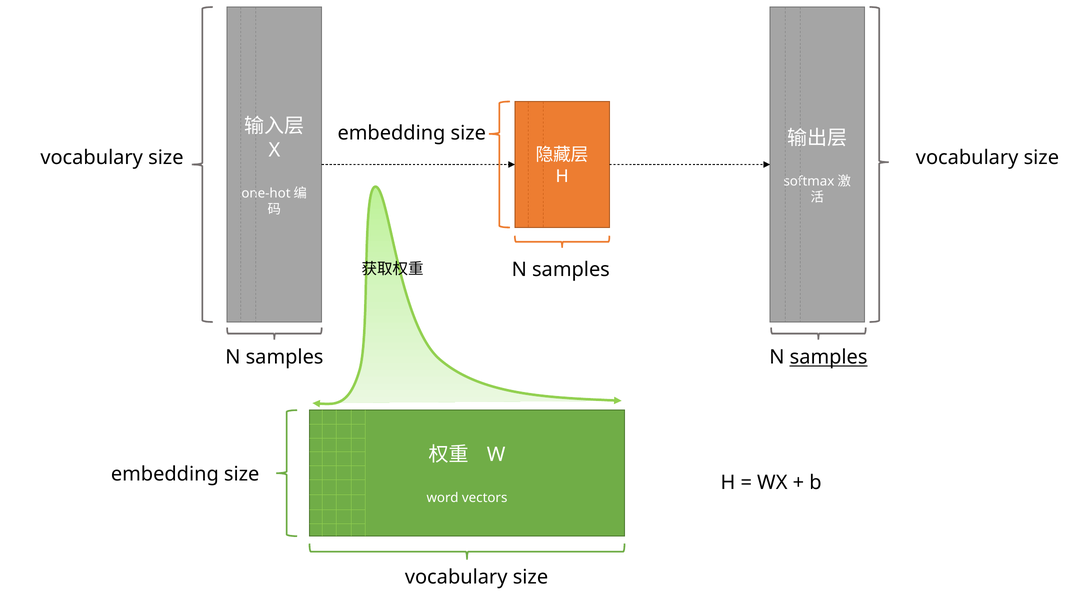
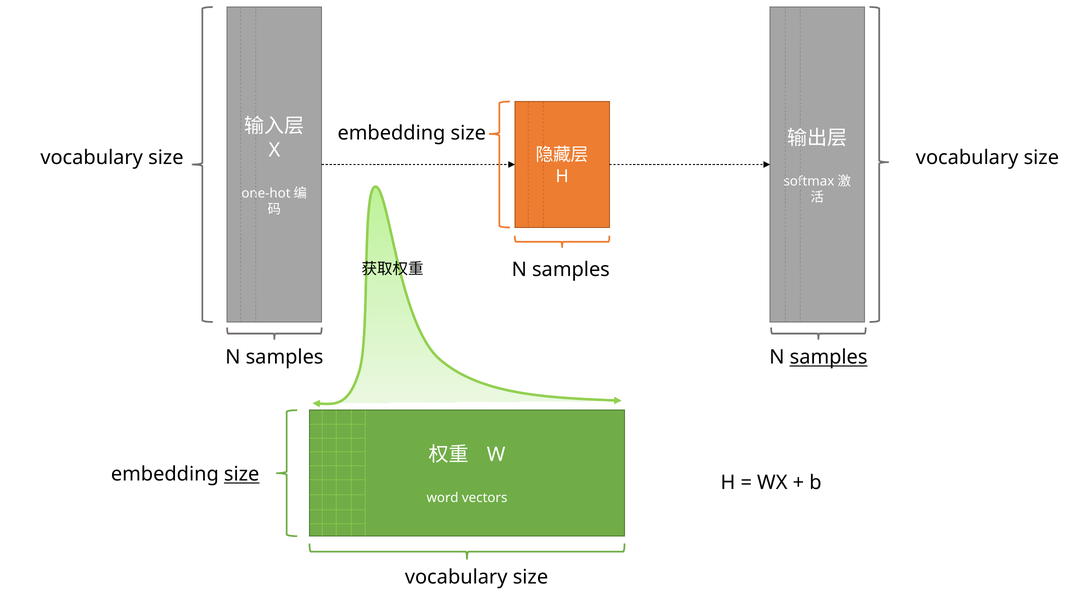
size underline: none -> present (242, 474)
